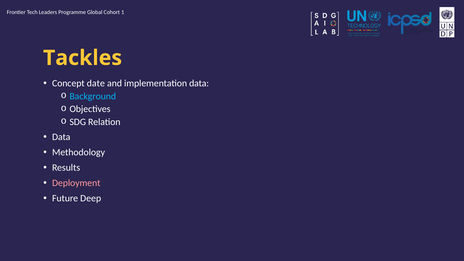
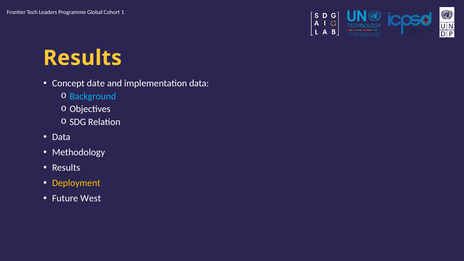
Tackles: Tackles -> Results (82, 58)
Deployment colour: pink -> yellow (76, 183)
Deep: Deep -> West (91, 198)
